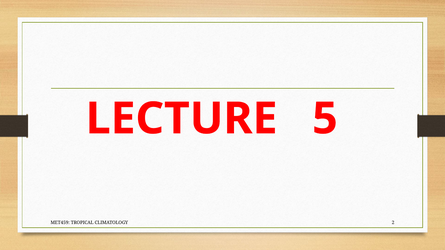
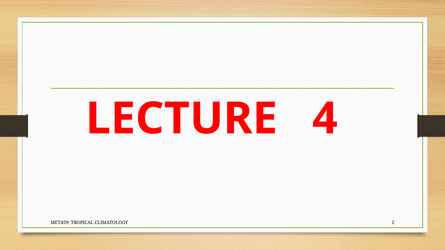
5: 5 -> 4 (325, 119)
